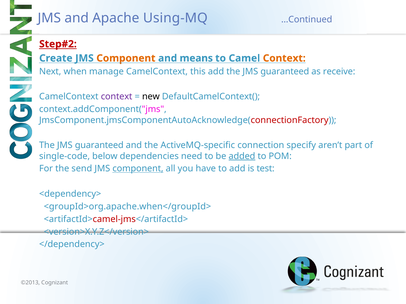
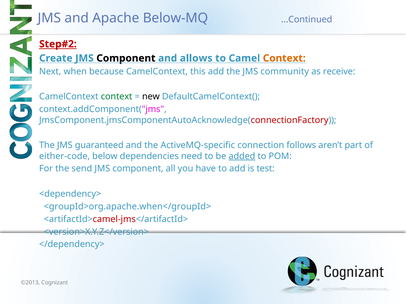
Using-MQ: Using-MQ -> Below-MQ (175, 18)
Component colour: orange -> black (126, 58)
means: means -> allows (196, 58)
manage: manage -> because (106, 72)
add the JMS guaranteed: guaranteed -> community (285, 72)
context colour: purple -> green (117, 97)
specify: specify -> follows (301, 146)
single-code: single-code -> either-code (65, 156)
component underline: present -> none (138, 169)
